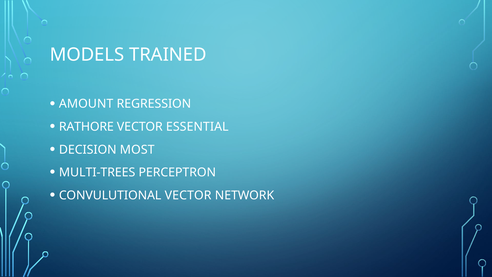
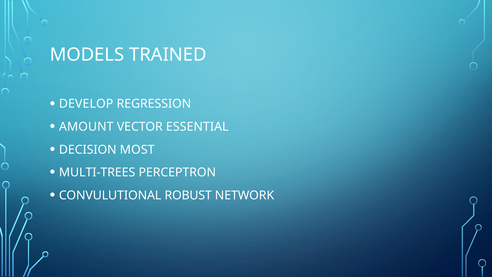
AMOUNT: AMOUNT -> DEVELOP (86, 104)
RATHORE: RATHORE -> AMOUNT (86, 127)
CONVULUTIONAL VECTOR: VECTOR -> ROBUST (188, 195)
